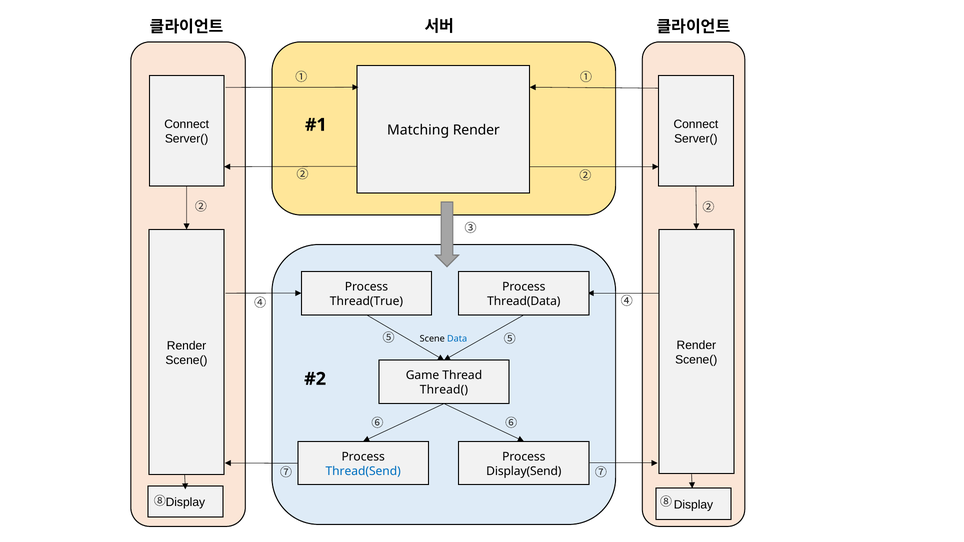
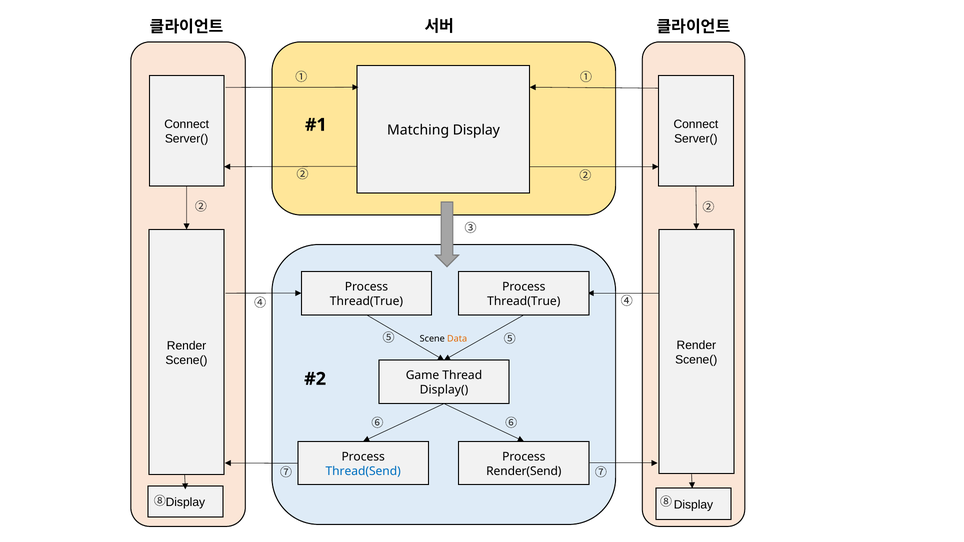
Matching Render: Render -> Display (476, 130)
Thread(Data: Thread(Data -> Thread(True (524, 301)
Data colour: blue -> orange (457, 339)
Thread(: Thread( -> Display( (444, 390)
Display(Send: Display(Send -> Render(Send (524, 471)
